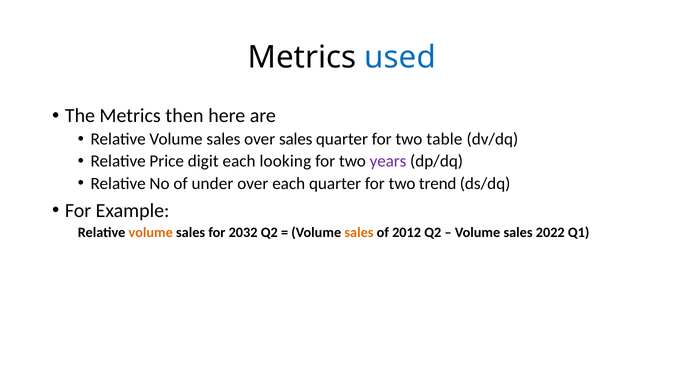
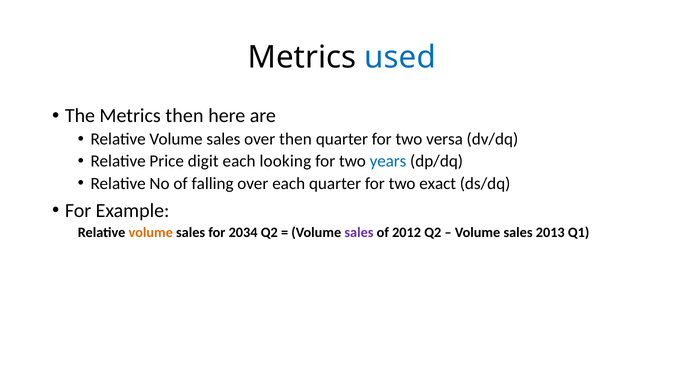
over sales: sales -> then (295, 139)
table: table -> versa (445, 139)
years colour: purple -> blue (388, 161)
under: under -> falling (213, 183)
trend: trend -> exact (438, 183)
2032: 2032 -> 2034 (243, 232)
sales colour: orange -> purple (359, 232)
2022: 2022 -> 2013 (550, 232)
